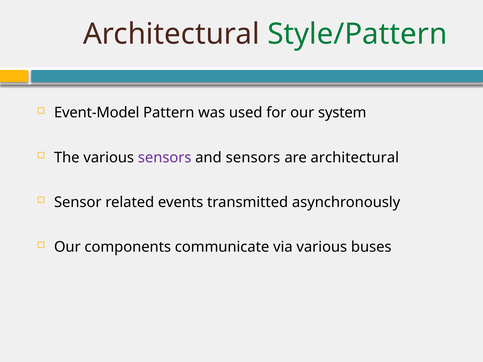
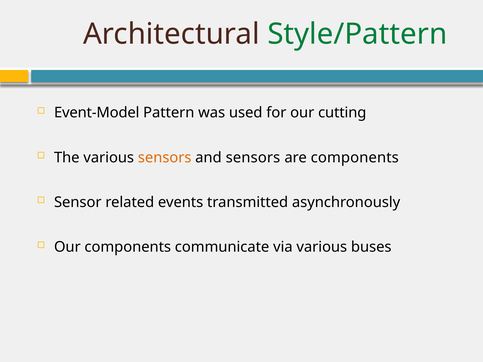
system: system -> cutting (342, 113)
sensors colour: purple -> orange (165, 158)
are architectural: architectural -> components (355, 158)
